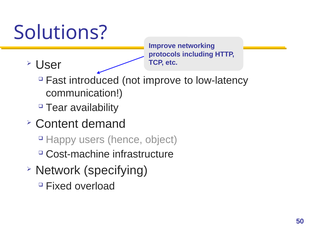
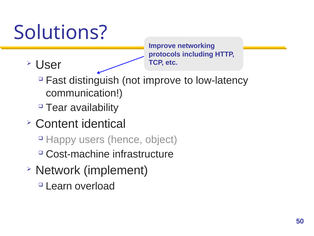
introduced: introduced -> distinguish (94, 80)
demand: demand -> identical (104, 124)
specifying: specifying -> implement (116, 170)
Fixed: Fixed -> Learn (59, 186)
